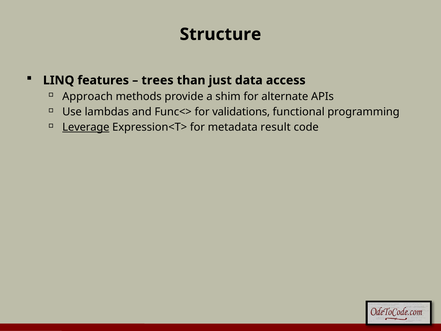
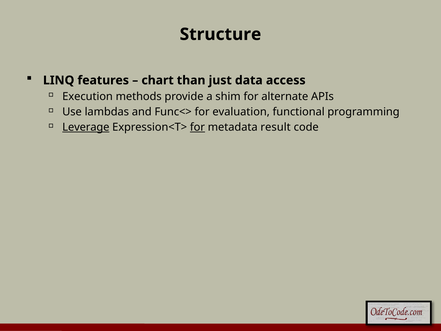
trees: trees -> chart (158, 80)
Approach: Approach -> Execution (88, 96)
validations: validations -> evaluation (241, 112)
for underline: none -> present (197, 127)
